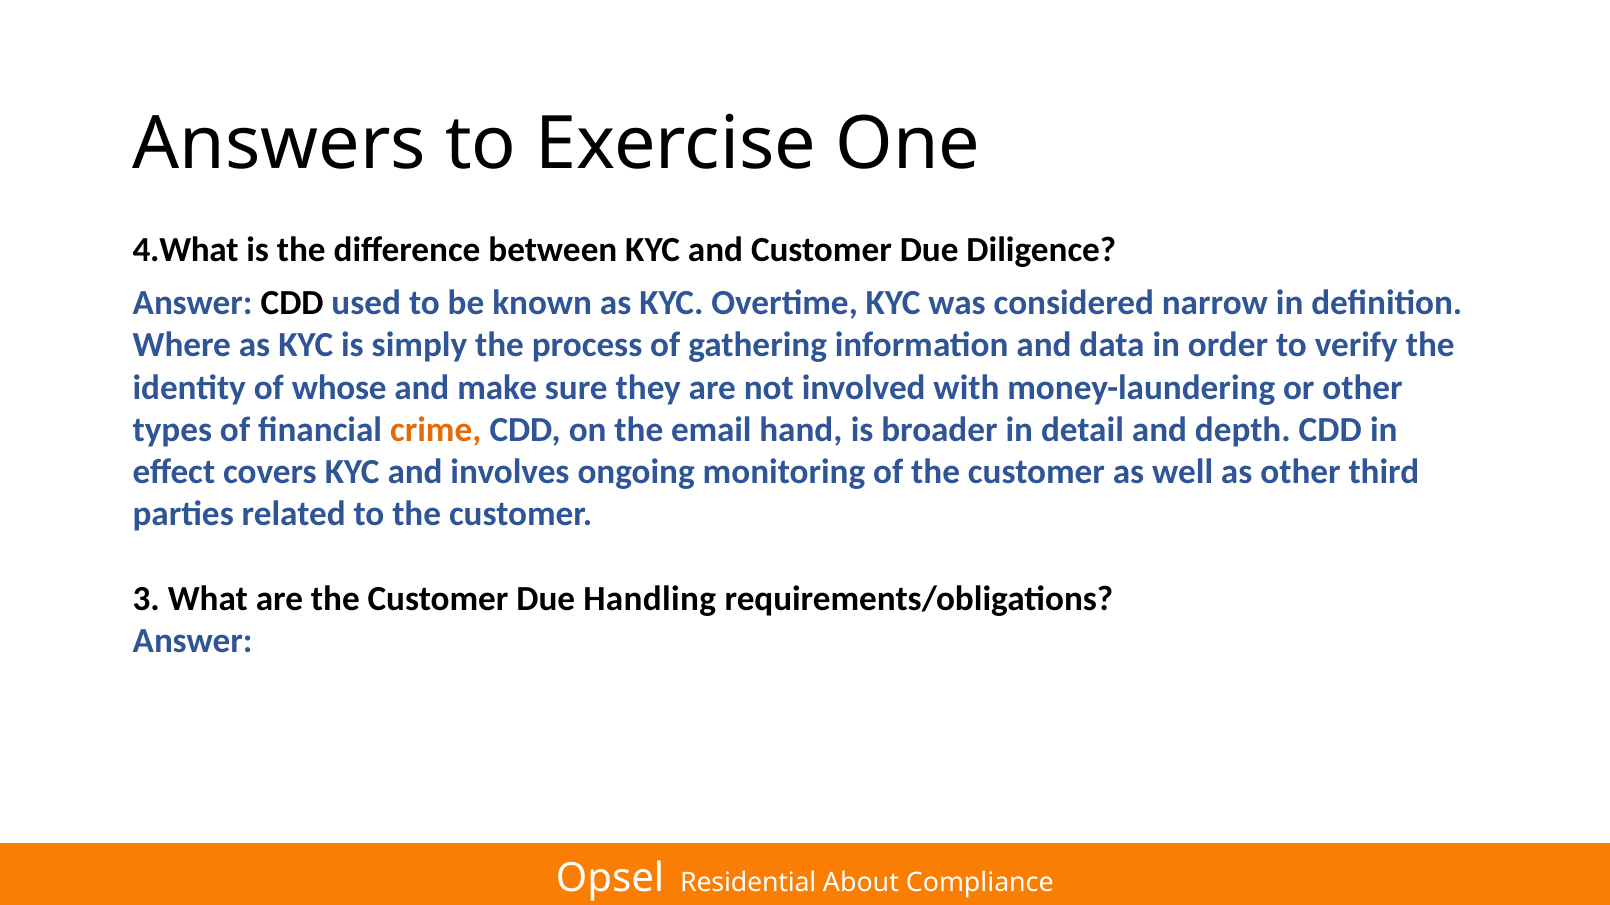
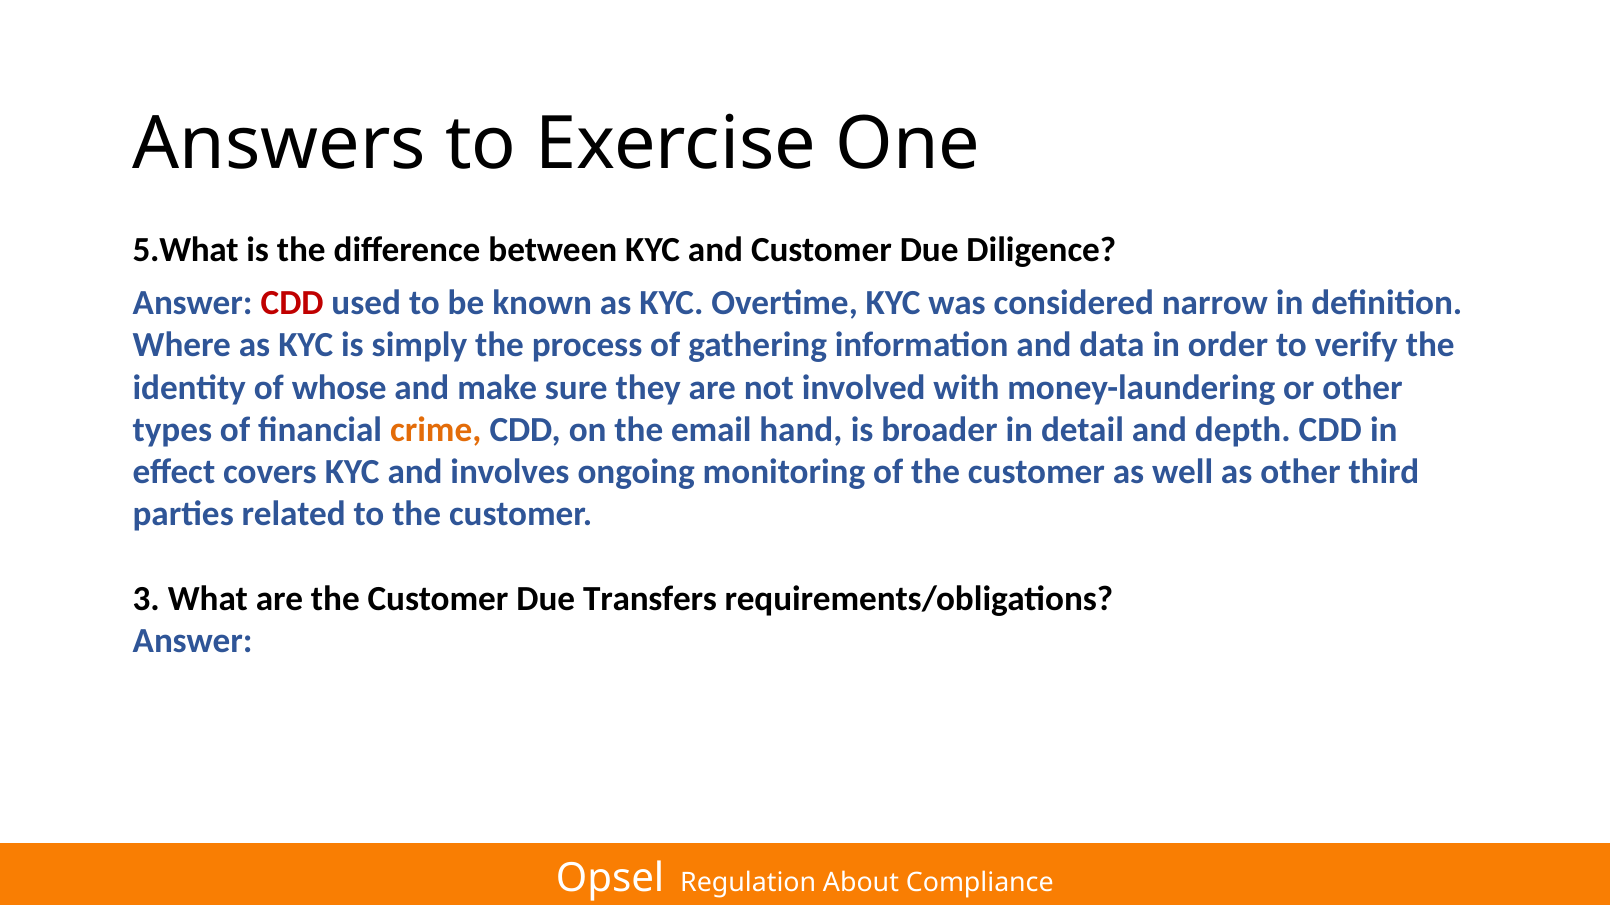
4.What: 4.What -> 5.What (186, 250)
CDD colour: black -> red (292, 303)
Handling: Handling -> Transfers (650, 599)
Residential: Residential -> Regulation (748, 883)
